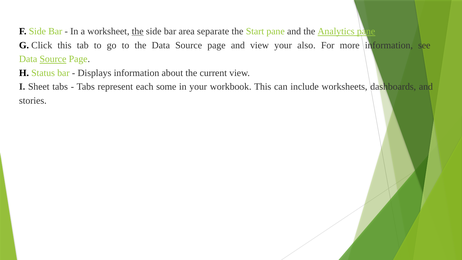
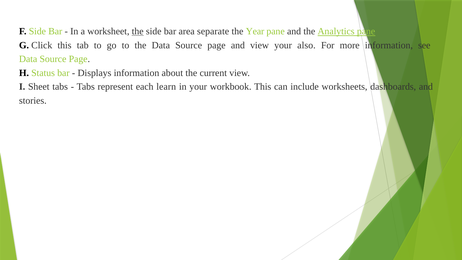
Start: Start -> Year (255, 31)
Source underline: present -> none (53, 59)
some: some -> learn (166, 87)
